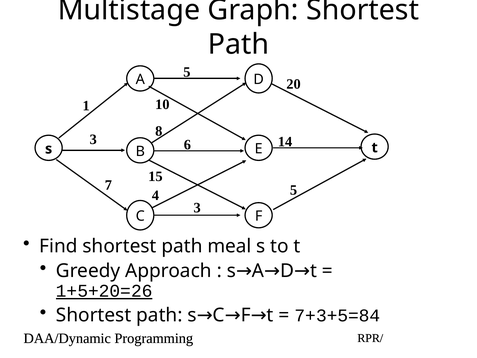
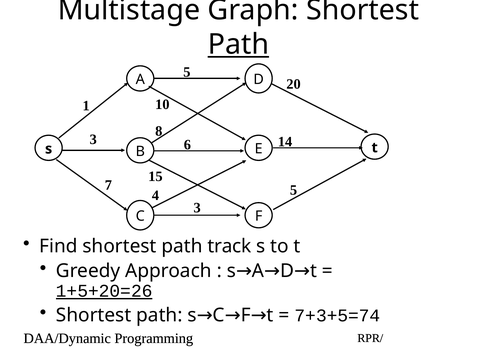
Path underline: none -> present (238, 44)
meal: meal -> track (229, 246)
7+3+5=84: 7+3+5=84 -> 7+3+5=74 (337, 315)
